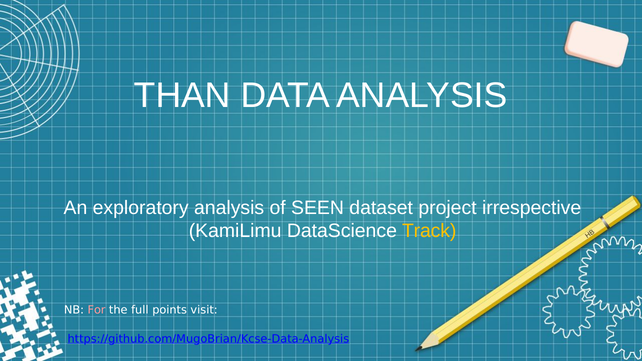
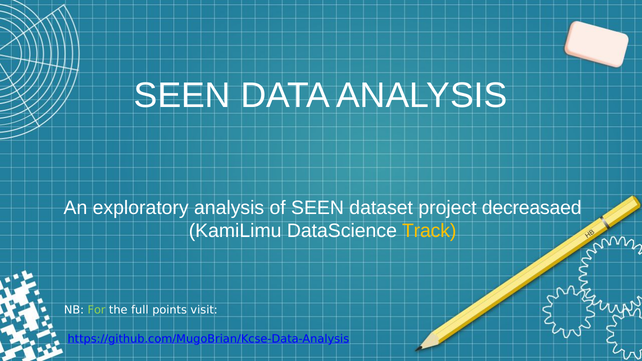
THAN: THAN -> SEEN (182, 95)
irrespective: irrespective -> decreasaed (532, 208)
For colour: pink -> light green (97, 310)
